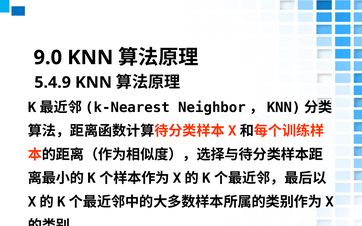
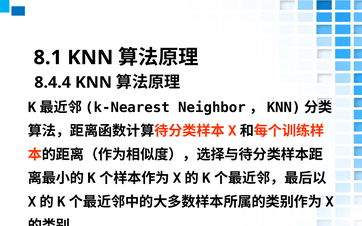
9.0: 9.0 -> 8.1 (48, 58)
5.4.9: 5.4.9 -> 8.4.4 (53, 83)
